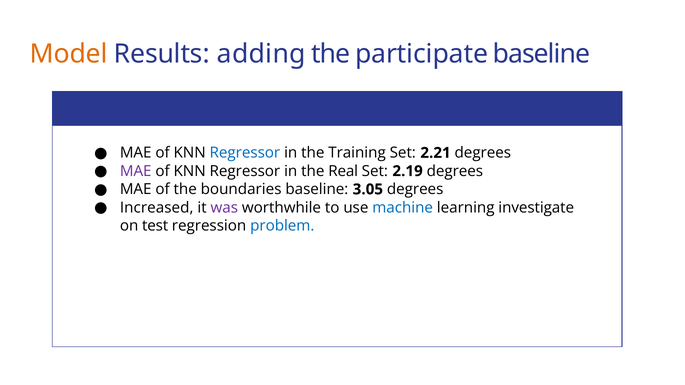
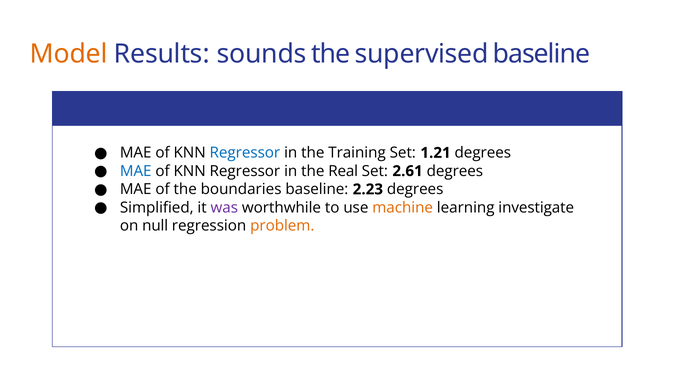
adding: adding -> sounds (262, 54)
participate: participate -> supervised (422, 54)
2.21: 2.21 -> 1.21 (436, 153)
MAE colour: purple -> blue (136, 171)
2.19: 2.19 -> 2.61 (408, 171)
3.05: 3.05 -> 2.23 (368, 189)
Increased: Increased -> Simplified (157, 208)
machine colour: blue -> orange (403, 208)
test: test -> null (155, 226)
problem colour: blue -> orange (282, 226)
